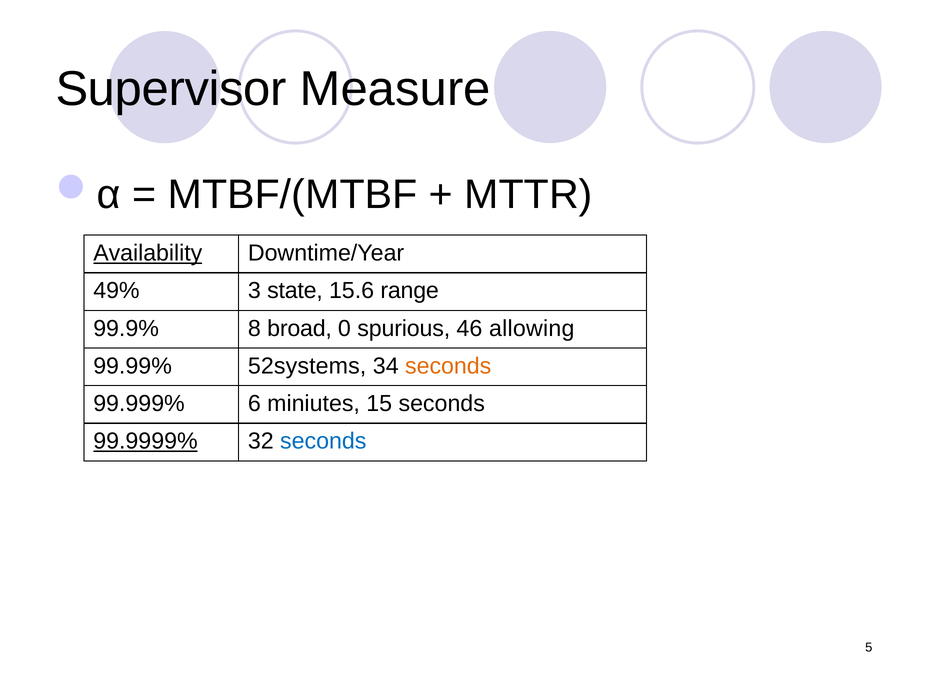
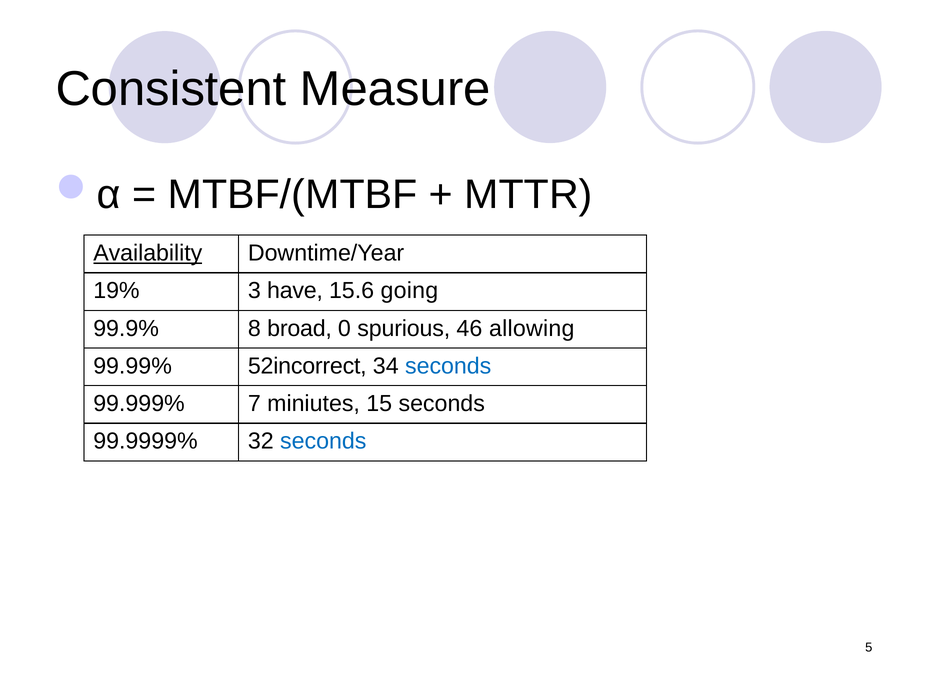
Supervisor: Supervisor -> Consistent (171, 89)
49%: 49% -> 19% (116, 291)
state: state -> have (295, 291)
range: range -> going (409, 291)
52systems: 52systems -> 52incorrect (307, 366)
seconds colour: orange -> blue (448, 366)
6: 6 -> 7 (254, 404)
99.9999% underline: present -> none (145, 441)
